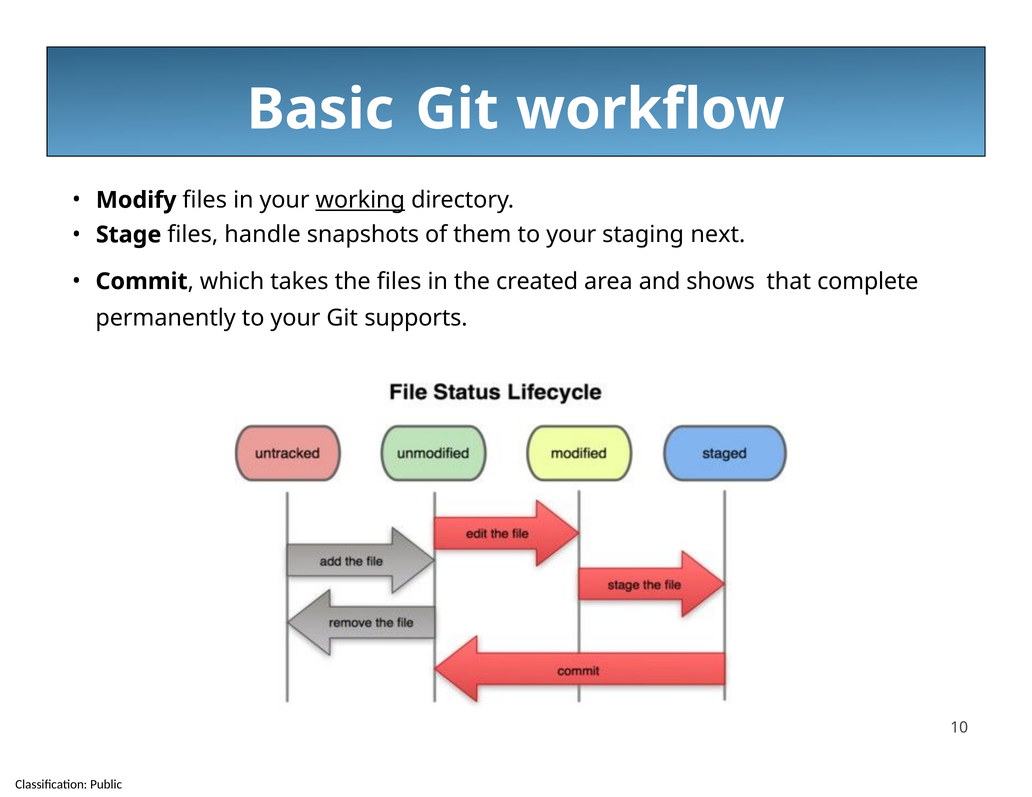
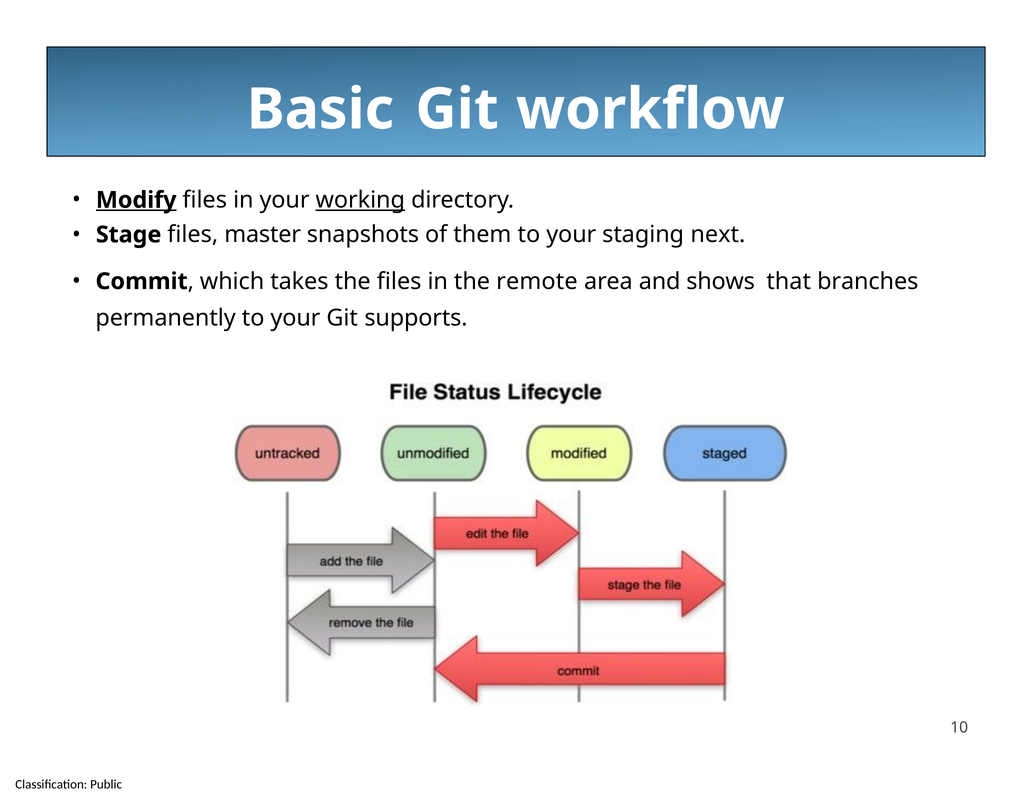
Modify underline: none -> present (136, 200)
handle: handle -> master (263, 235)
created: created -> remote (537, 282)
complete: complete -> branches (868, 282)
